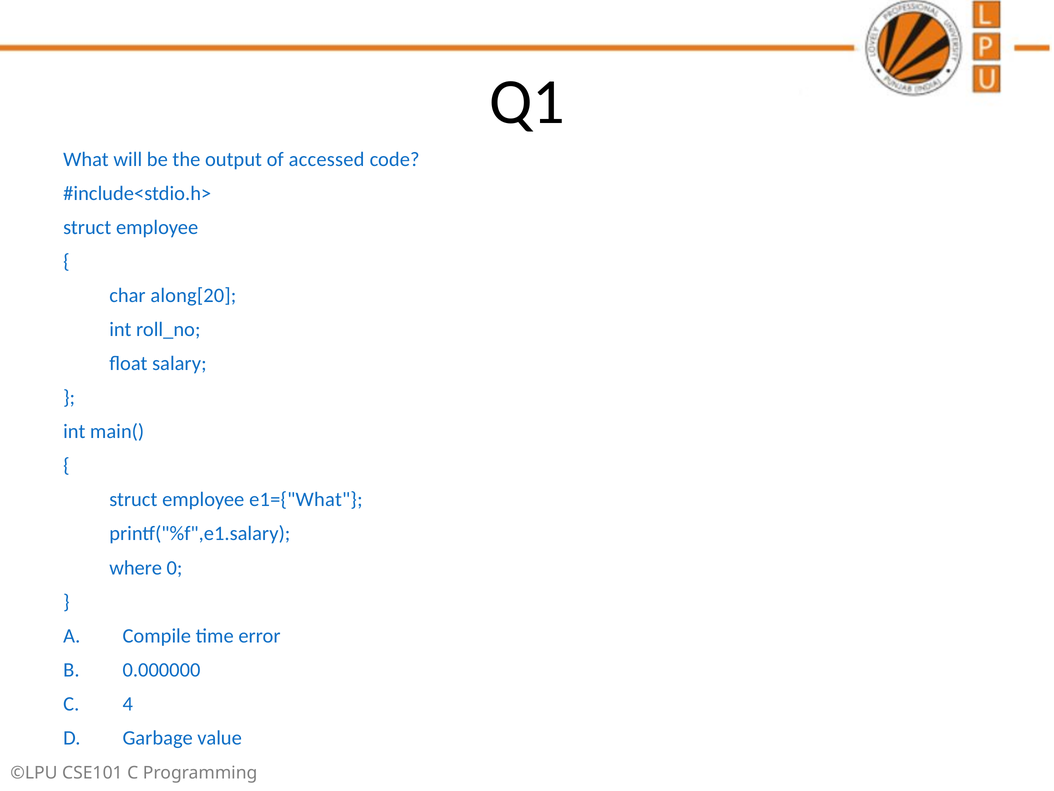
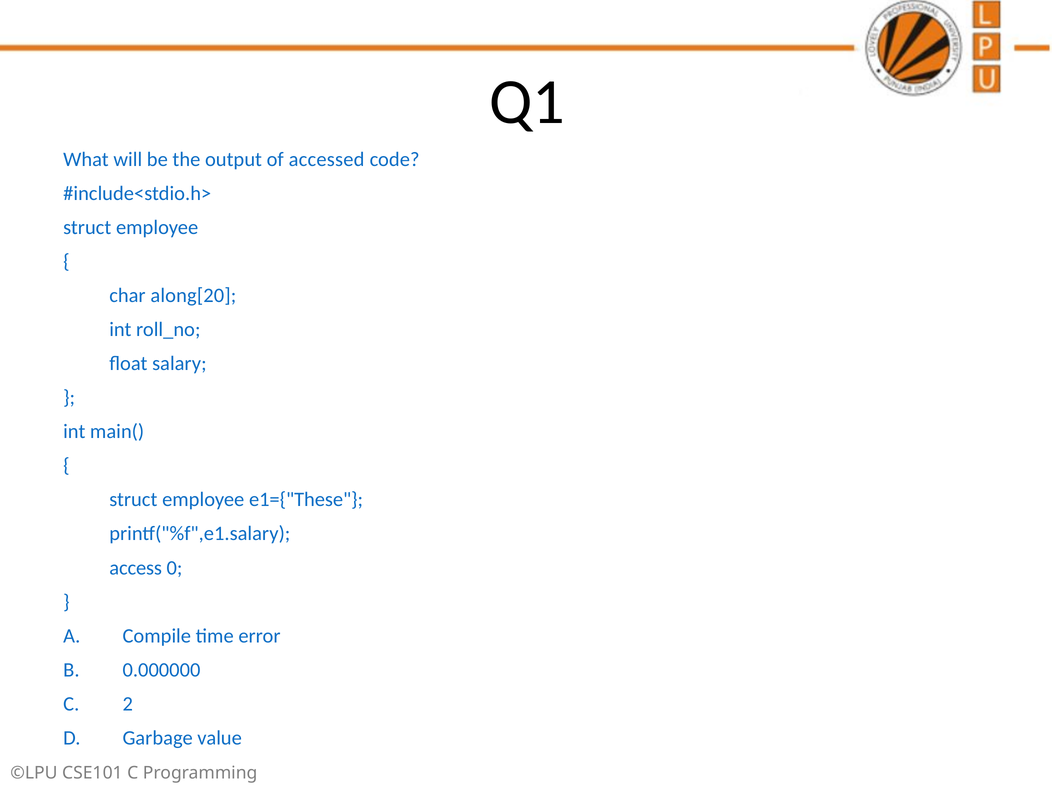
e1={"What: e1={"What -> e1={"These (306, 499)
where: where -> access (136, 567)
4: 4 -> 2 (128, 703)
